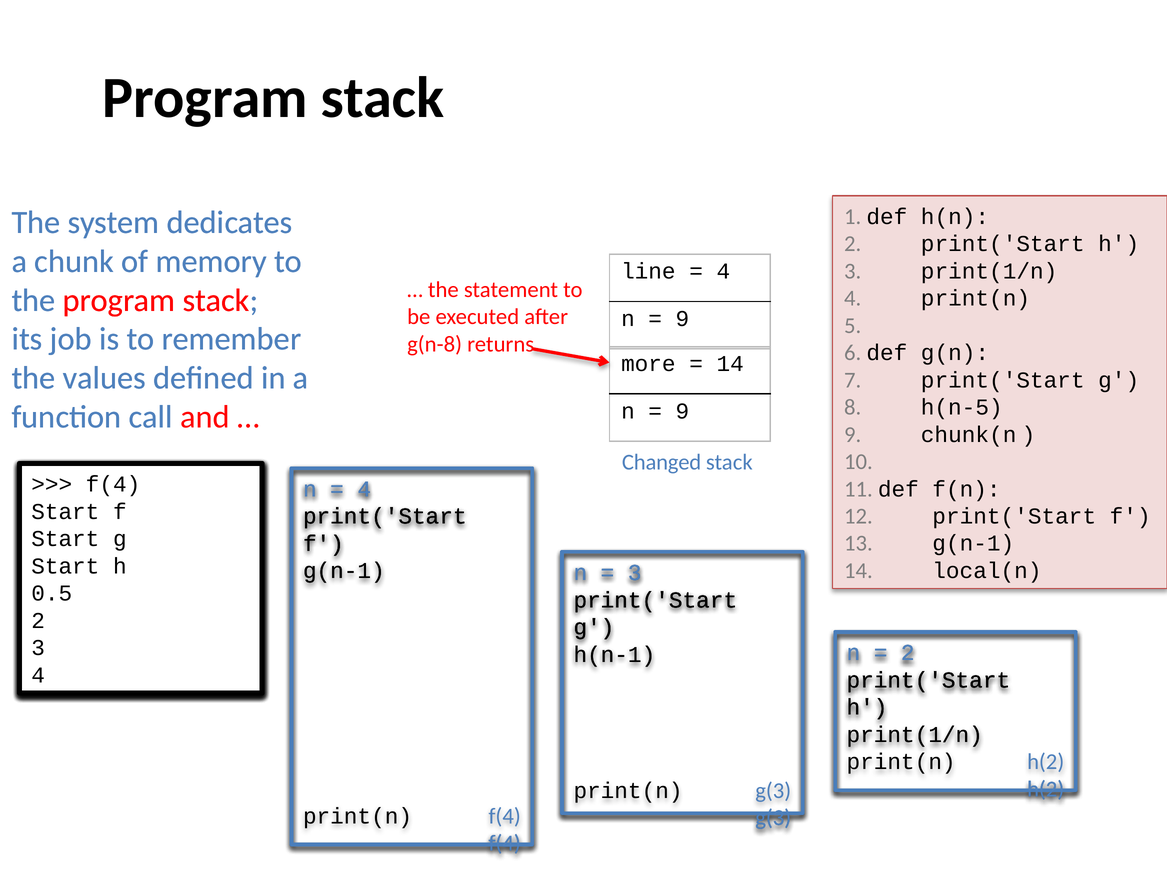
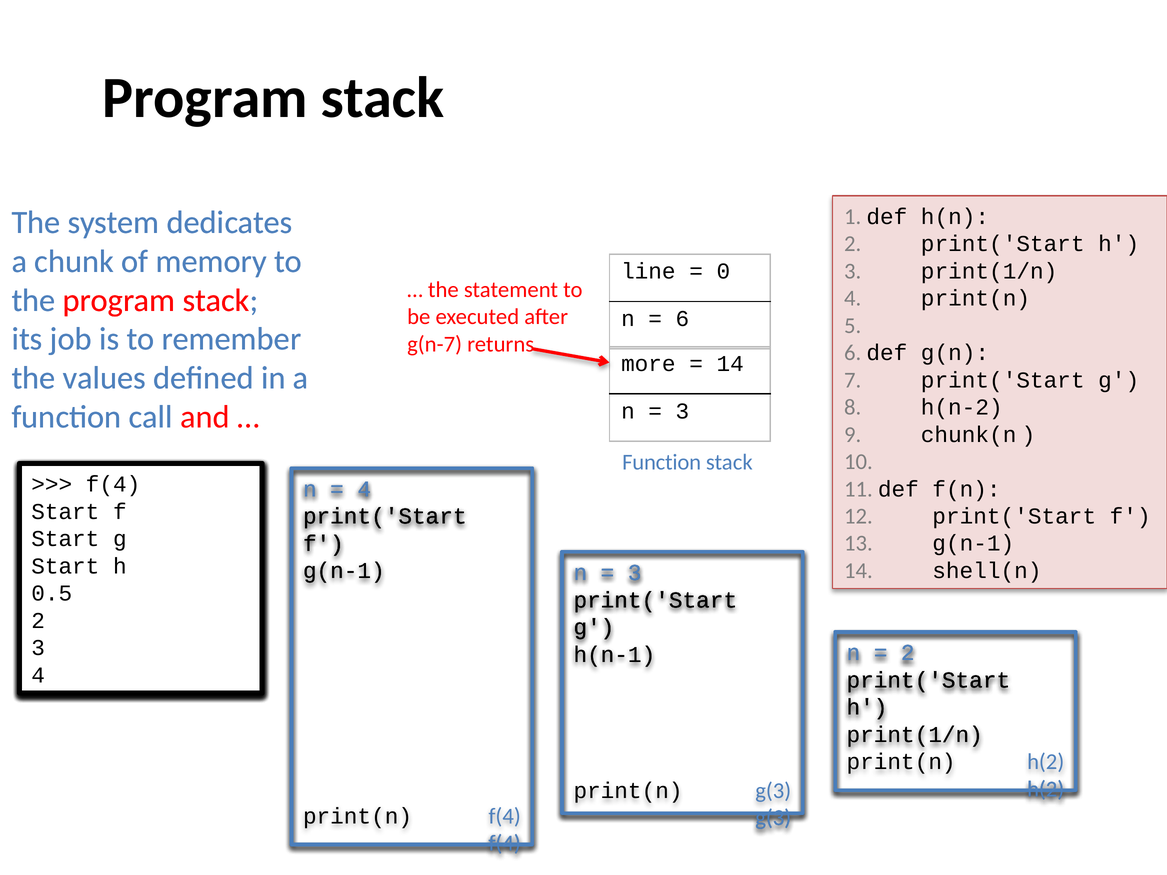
4: 4 -> 0 (723, 271)
9: 9 -> 6 (682, 319)
g(n-8: g(n-8 -> g(n-7 (435, 344)
h(n-5: h(n-5 -> h(n-2 (962, 407)
9: 9 -> 3 (682, 411)
Changed: Changed -> Function (662, 462)
local(n: local(n -> shell(n (987, 571)
